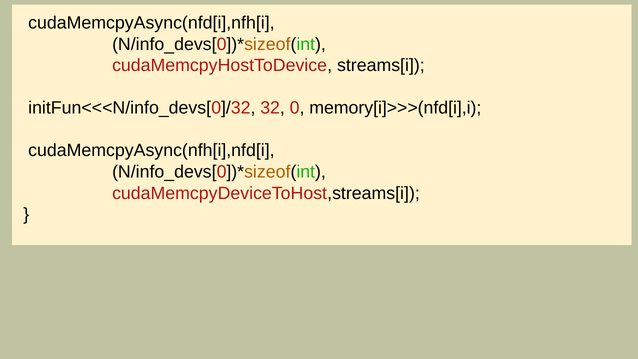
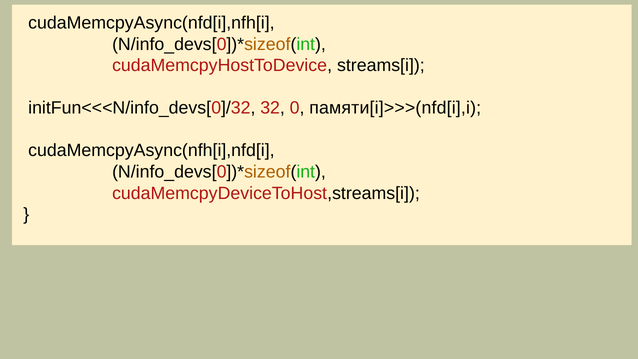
memory[i]>>>(nfd[i],i: memory[i]>>>(nfd[i],i -> памяти[i]>>>(nfd[i],i (395, 108)
